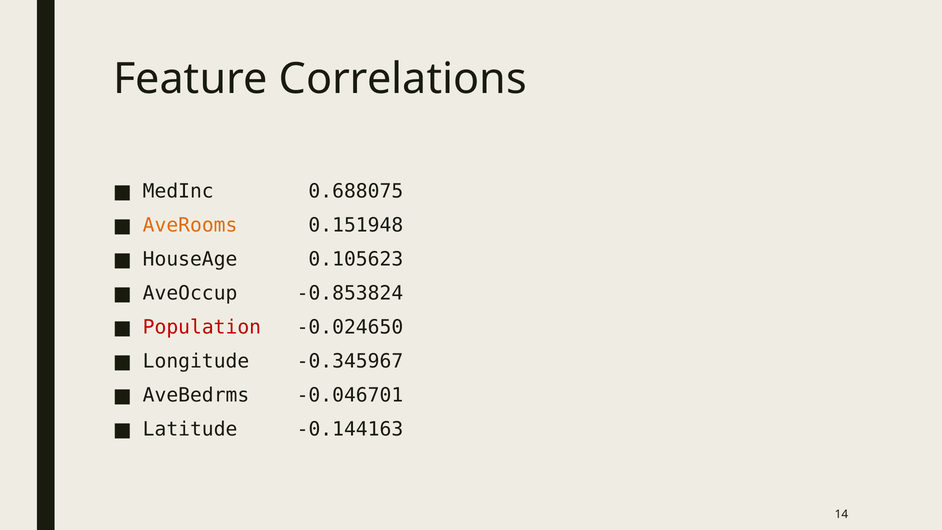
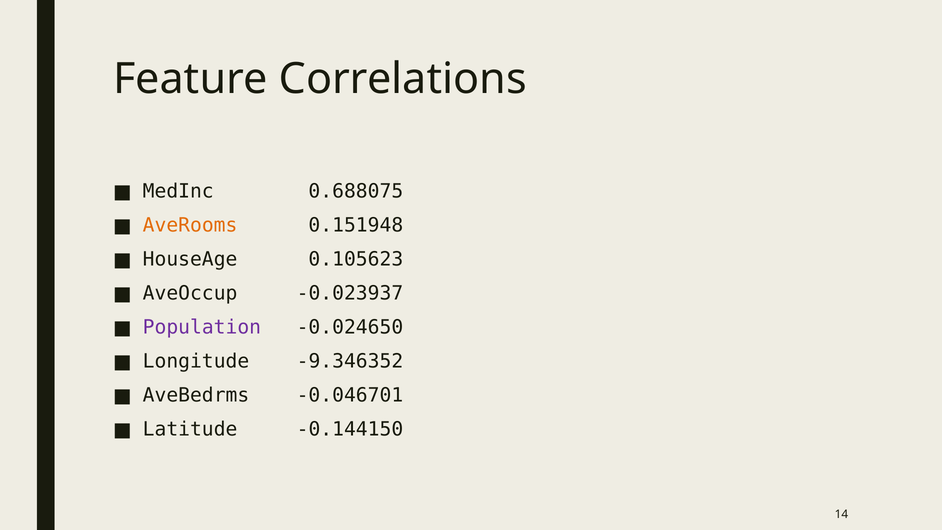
-0.853824: -0.853824 -> -0.023937 (350, 293)
Population colour: red -> purple (202, 327)
-0.345967: -0.345967 -> -9.346352 (350, 361)
-0.144163: -0.144163 -> -0.144150 (350, 429)
